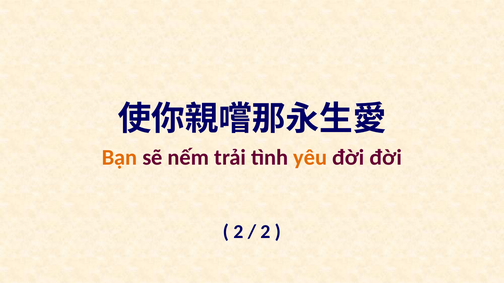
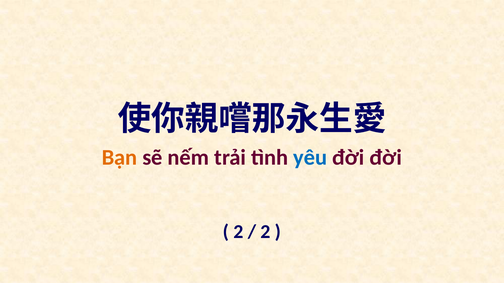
yêu colour: orange -> blue (310, 158)
